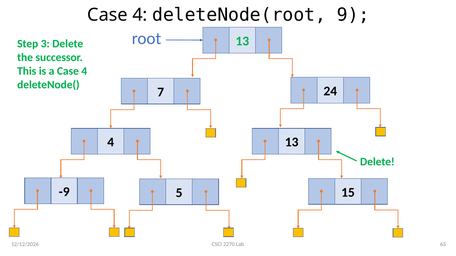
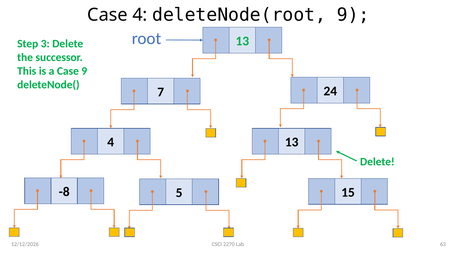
a Case 4: 4 -> 9 (84, 71)
-9: -9 -> -8 (64, 192)
